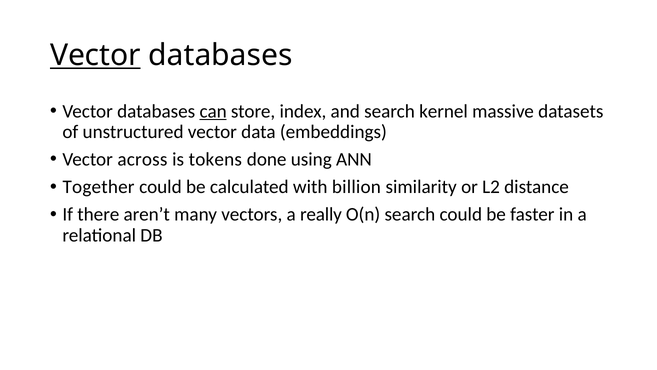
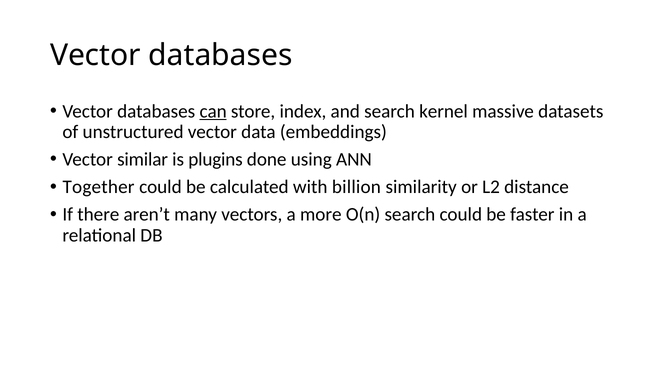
Vector underline: present -> none (95, 55)
across: across -> similar (143, 159)
tokens: tokens -> plugins (215, 159)
really: really -> more (321, 214)
